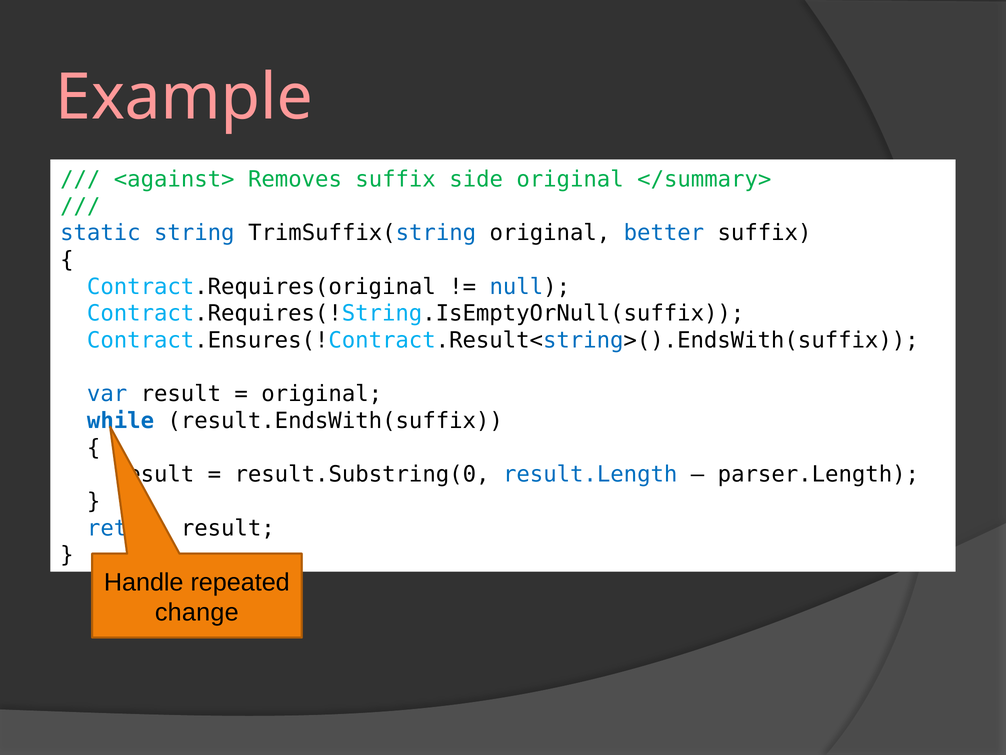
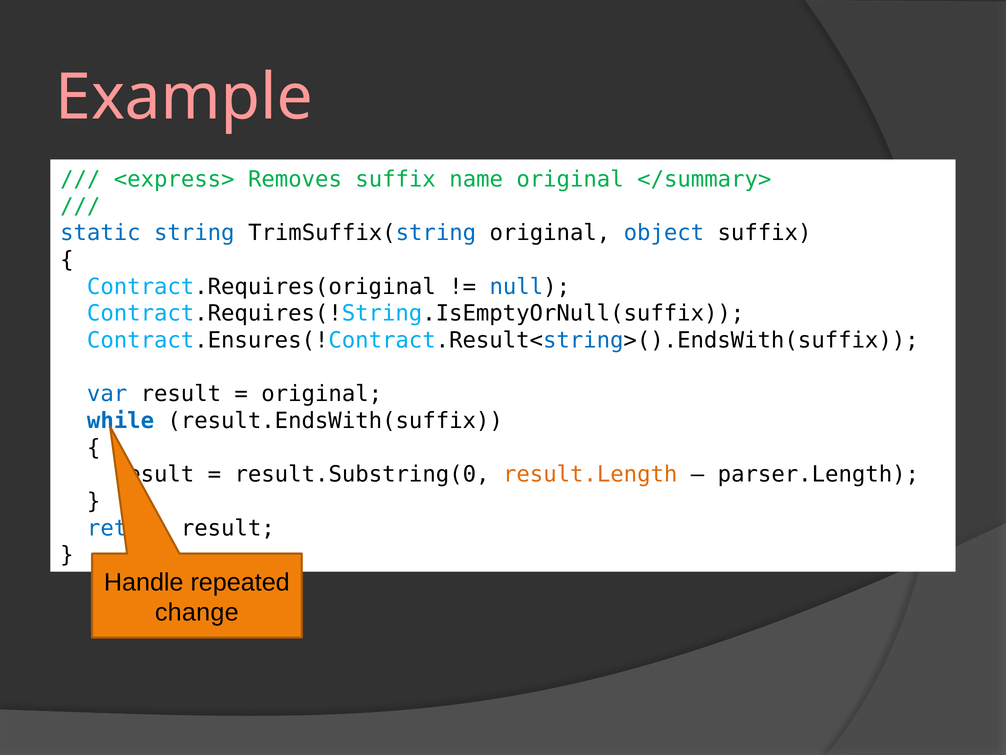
<against>: <against> -> <express> (174, 179)
side: side -> name (476, 179)
better: better -> object (664, 233)
result.Length colour: blue -> orange (590, 474)
